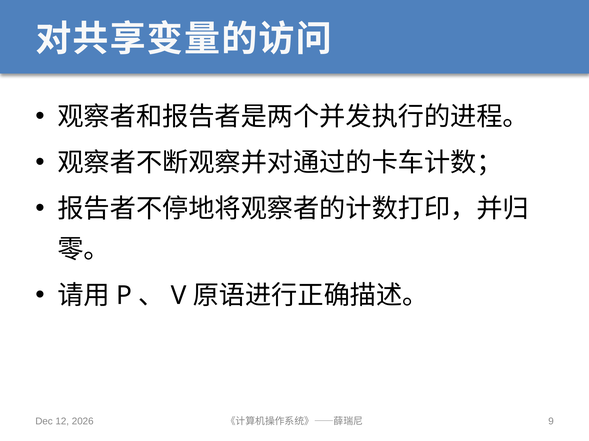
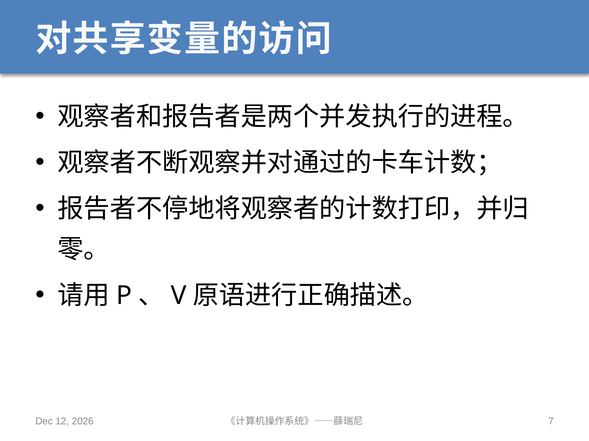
9: 9 -> 7 (551, 422)
